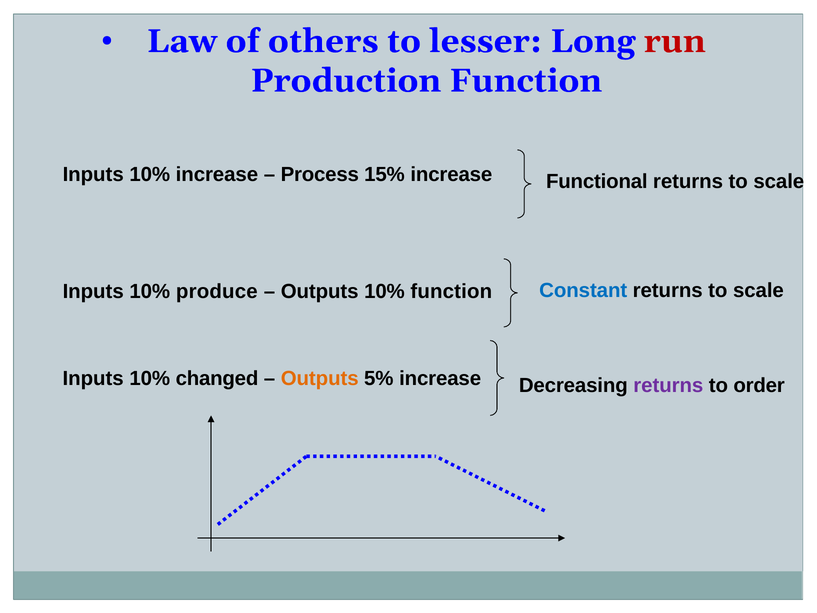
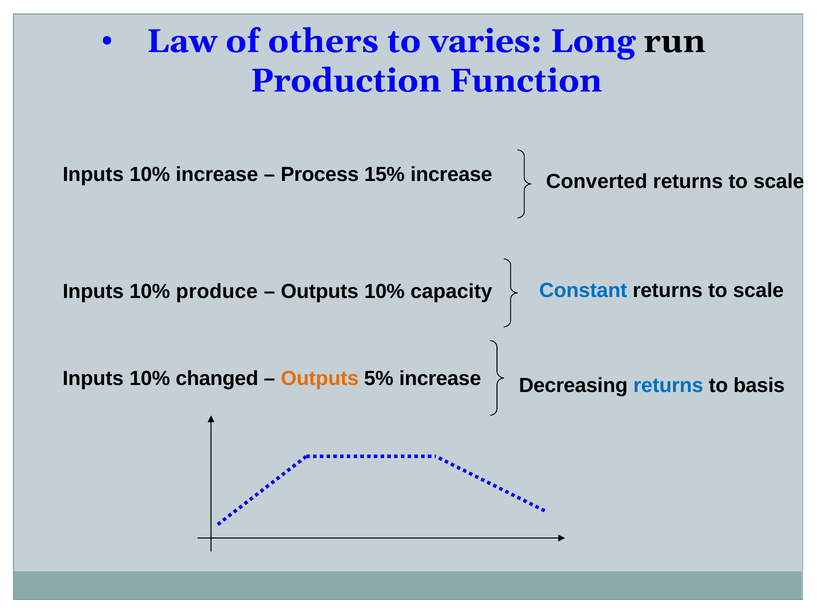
lesser: lesser -> varies (486, 41)
run colour: red -> black (675, 41)
Functional: Functional -> Converted (597, 181)
10% function: function -> capacity (451, 291)
returns colour: purple -> blue (668, 386)
order: order -> basis (759, 386)
